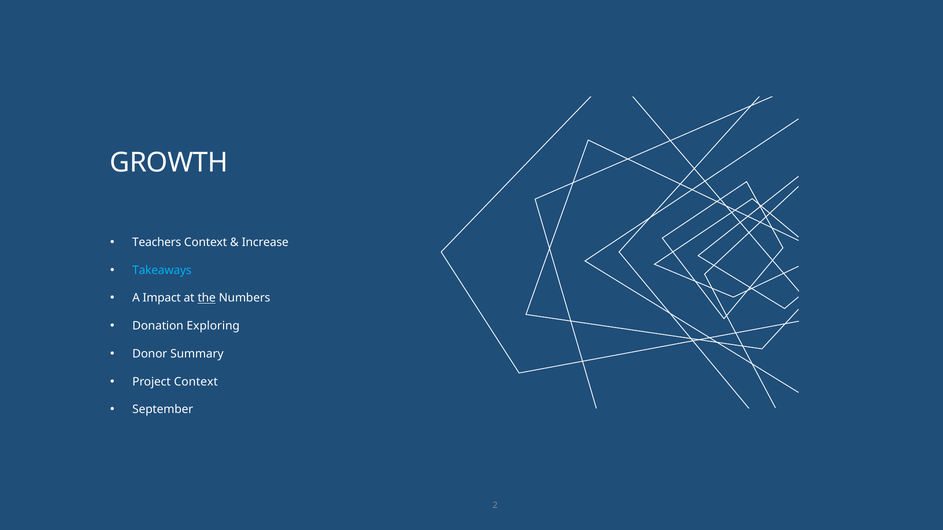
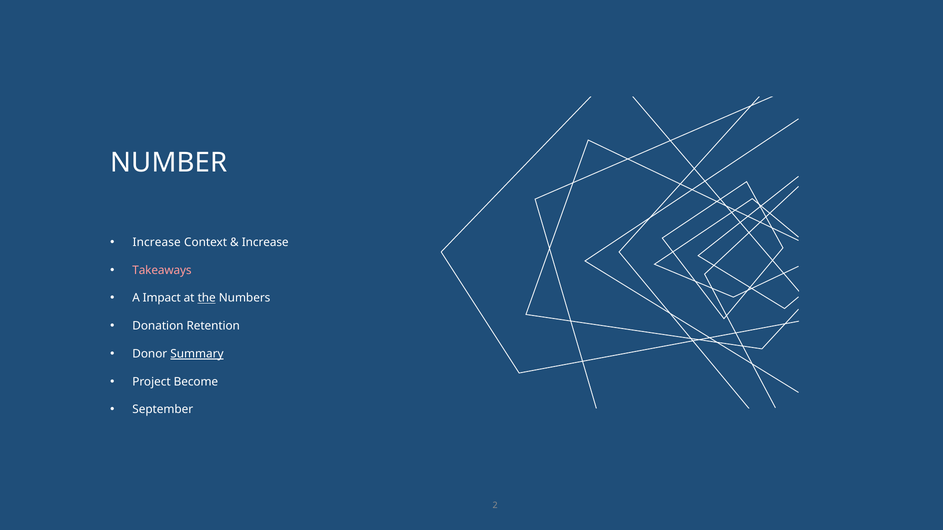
GROWTH: GROWTH -> NUMBER (169, 163)
Teachers: Teachers -> Increase (157, 243)
Takeaways colour: light blue -> pink (162, 270)
Exploring: Exploring -> Retention (213, 326)
Summary underline: none -> present (197, 354)
Project Context: Context -> Become (196, 382)
